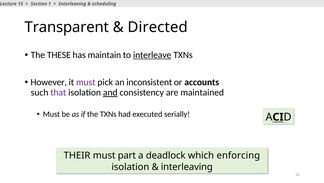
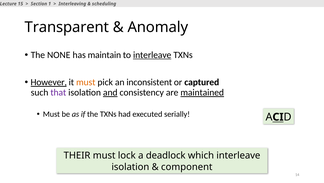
Directed: Directed -> Anomaly (158, 27)
THESE: THESE -> NONE (59, 55)
However underline: none -> present (49, 82)
must colour: purple -> orange (86, 82)
accounts: accounts -> captured (202, 82)
maintained underline: none -> present (202, 92)
part: part -> lock (127, 155)
which enforcing: enforcing -> interleave (238, 155)
interleaving: interleaving -> component (187, 166)
